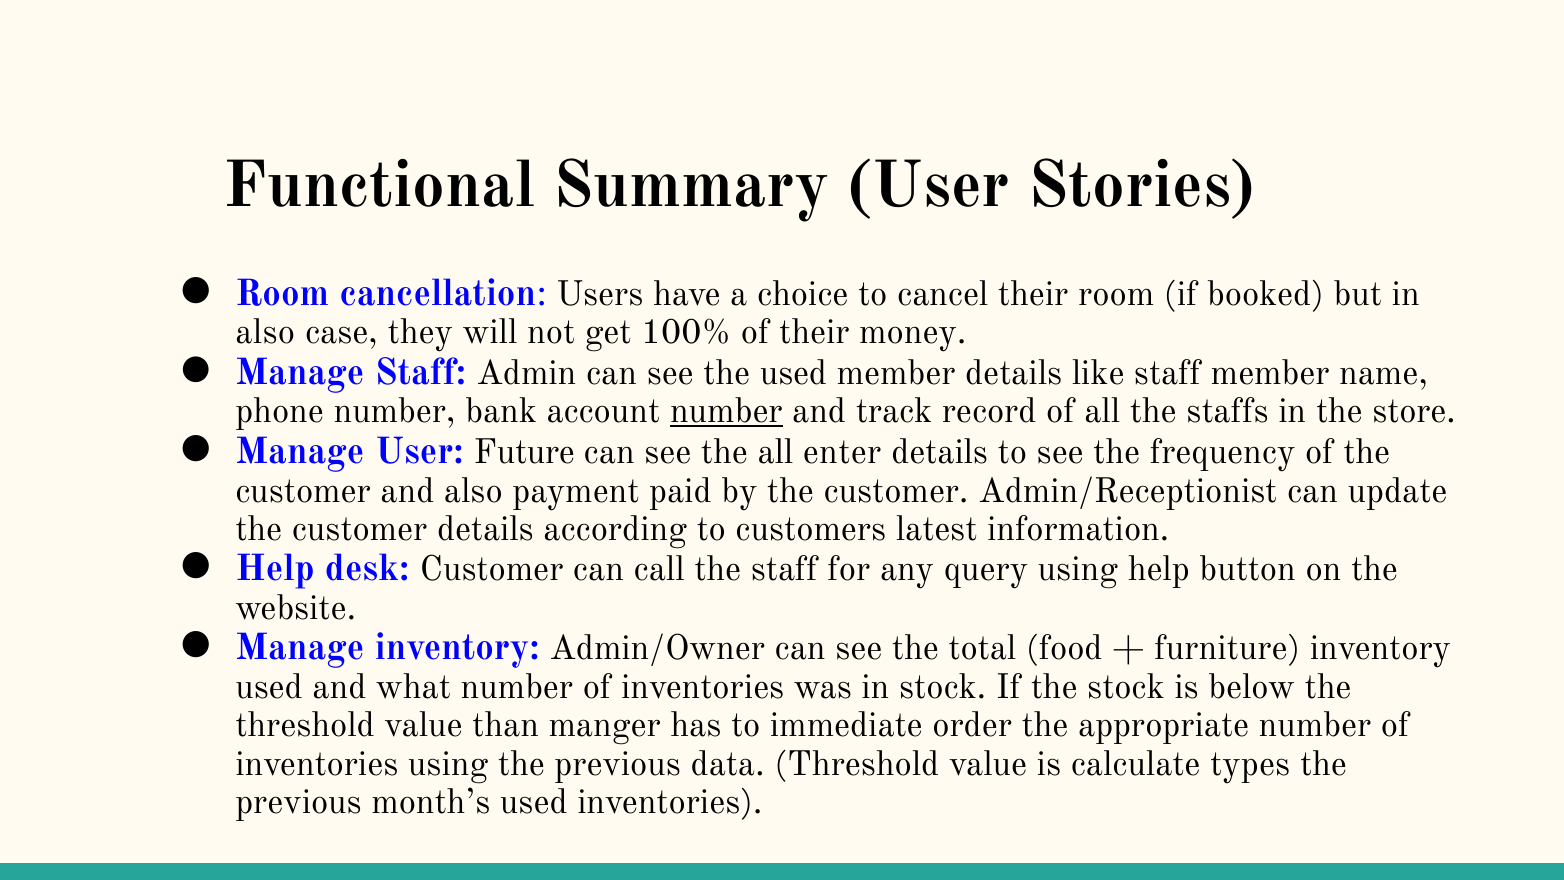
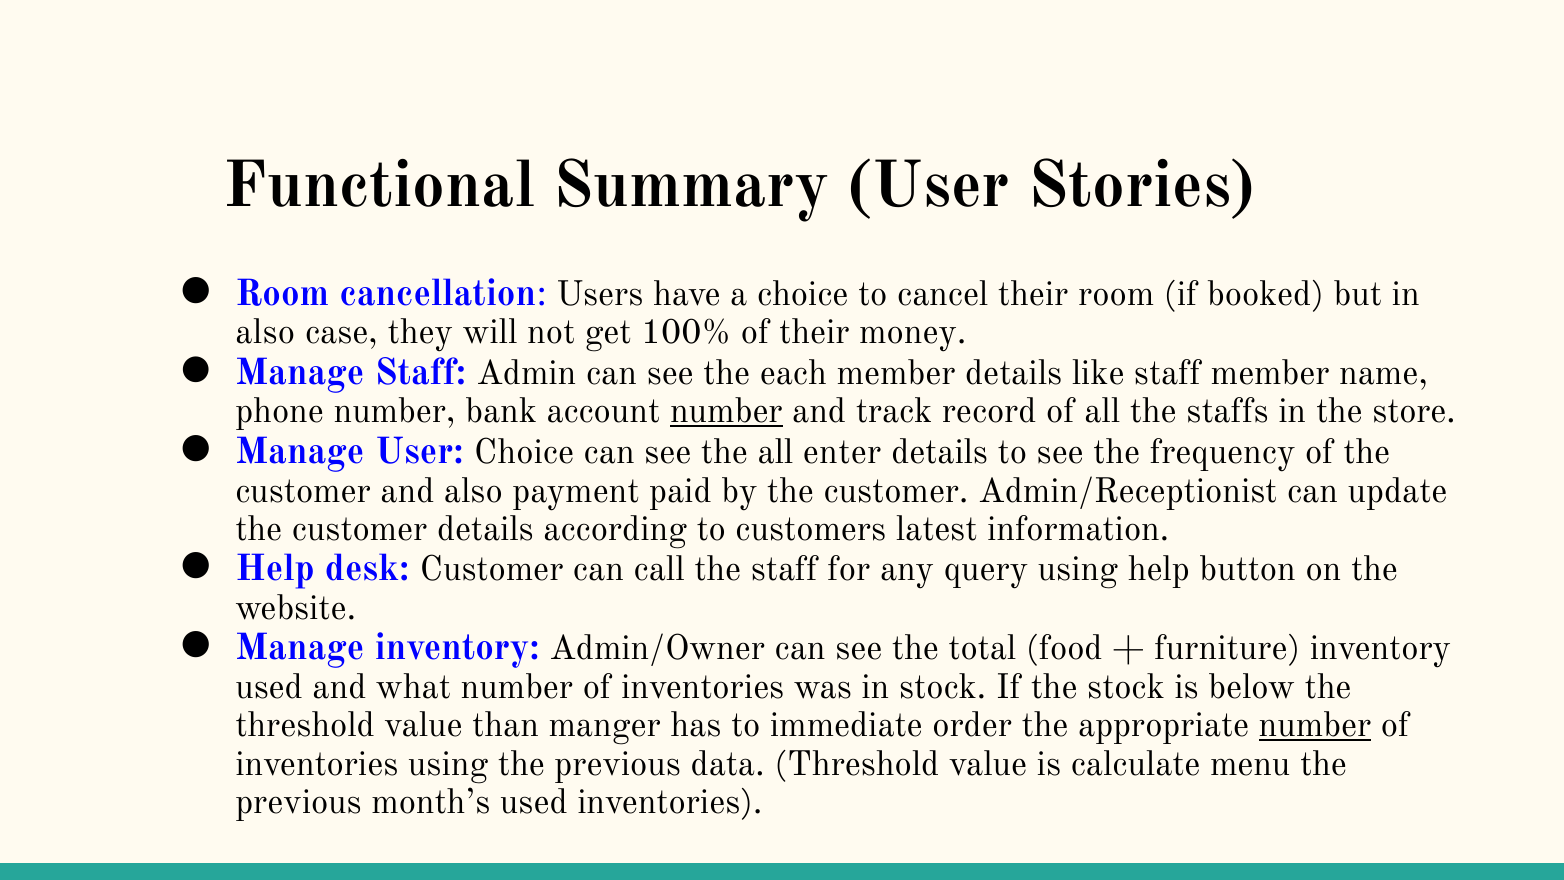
the used: used -> each (793, 373)
User Future: Future -> Choice (524, 452)
number underline: none -> present (1315, 725)
types: types -> menu (1250, 763)
